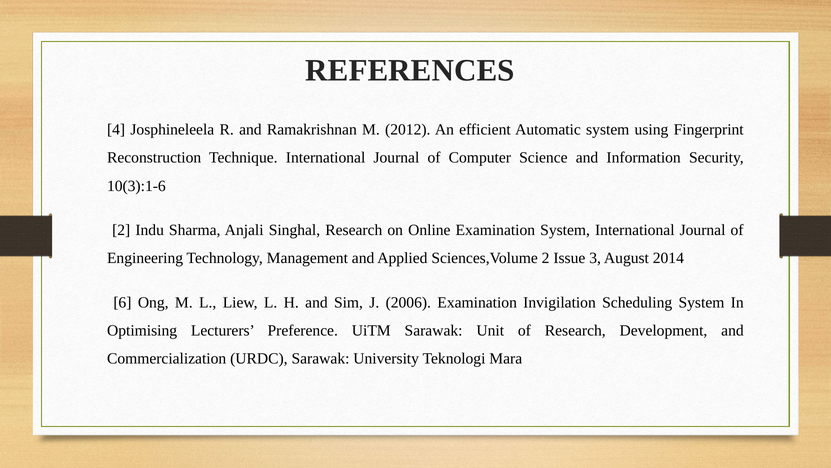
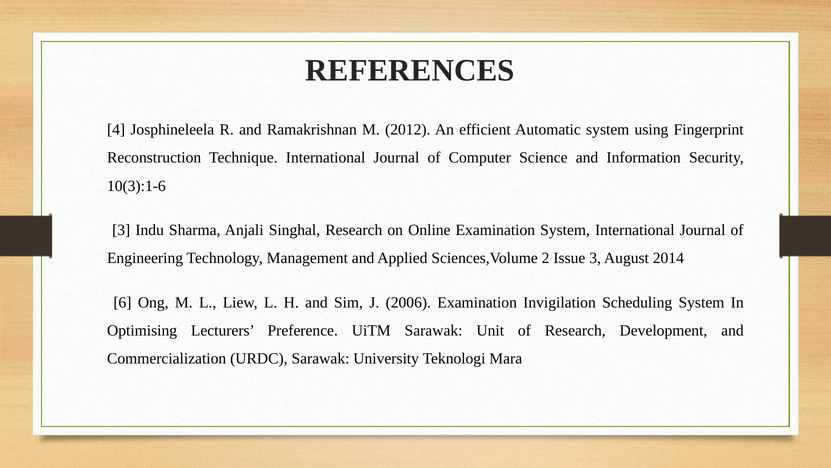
2: 2 -> 3 (121, 230)
